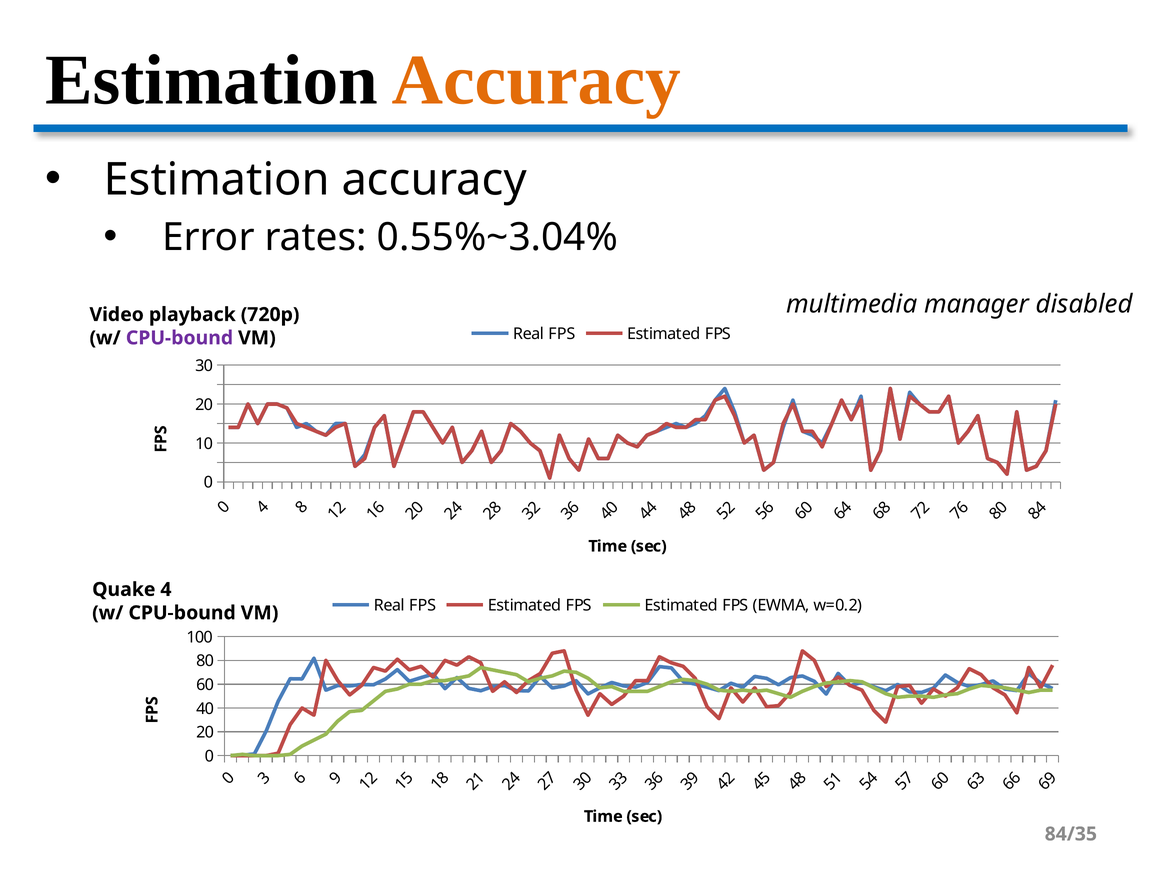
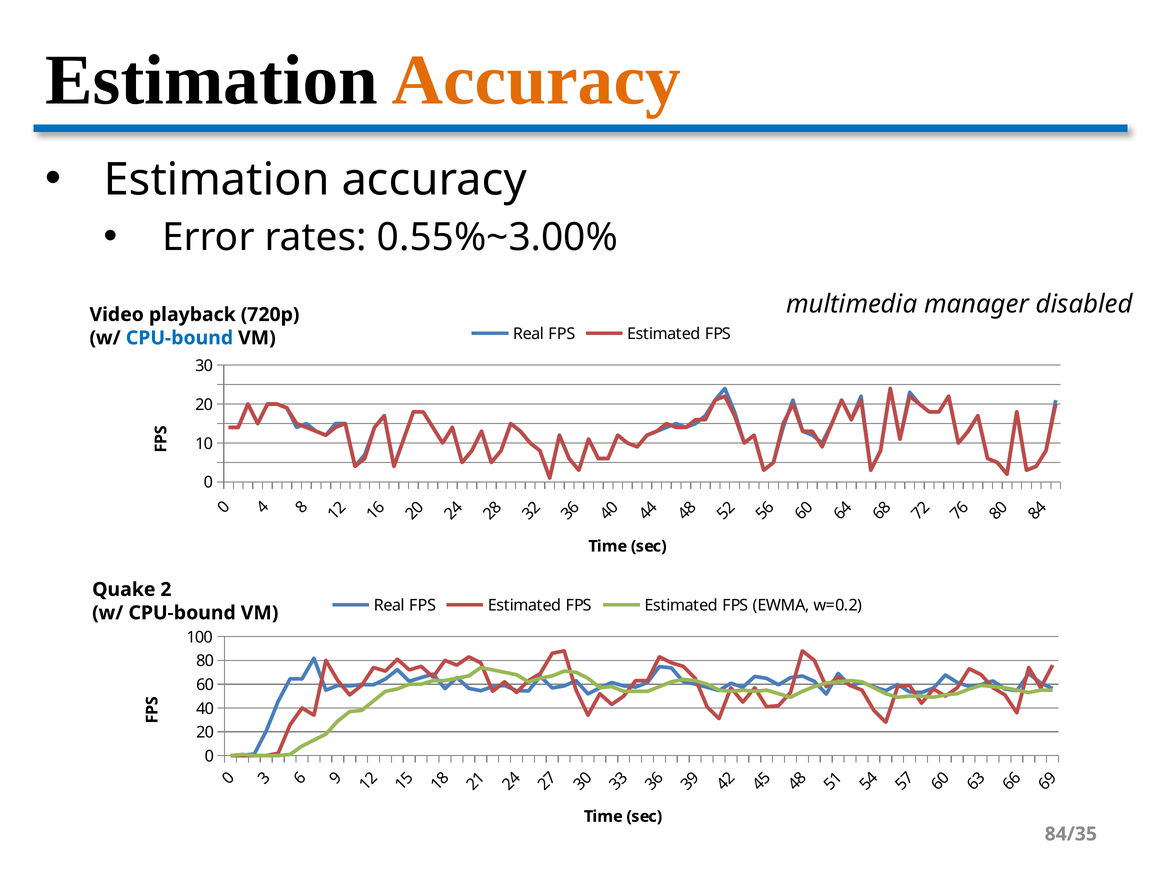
0.55%~3.04%: 0.55%~3.04% -> 0.55%~3.00% (497, 238)
CPU-bound colour: purple -> blue (179, 338)
Quake 4: 4 -> 2 (166, 590)
